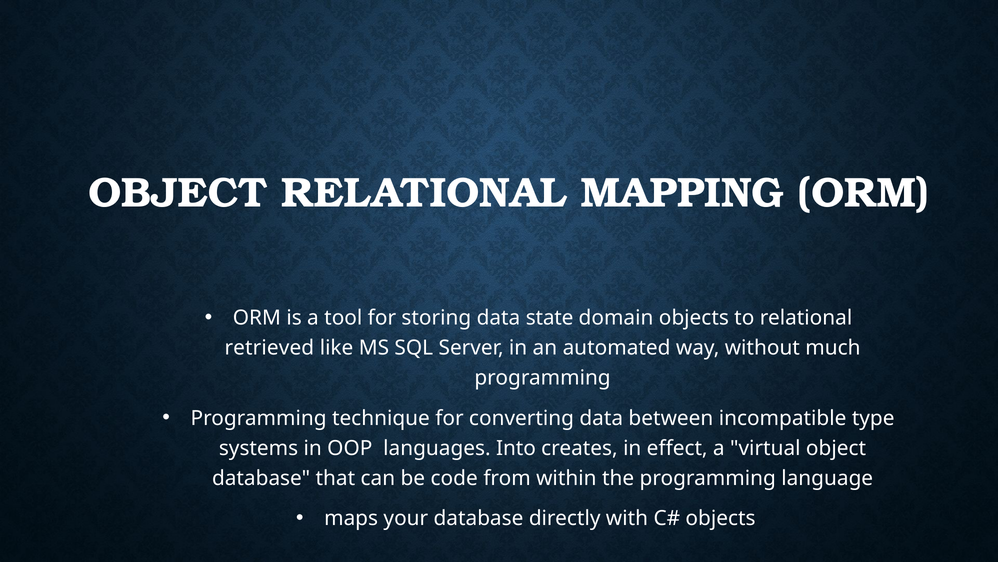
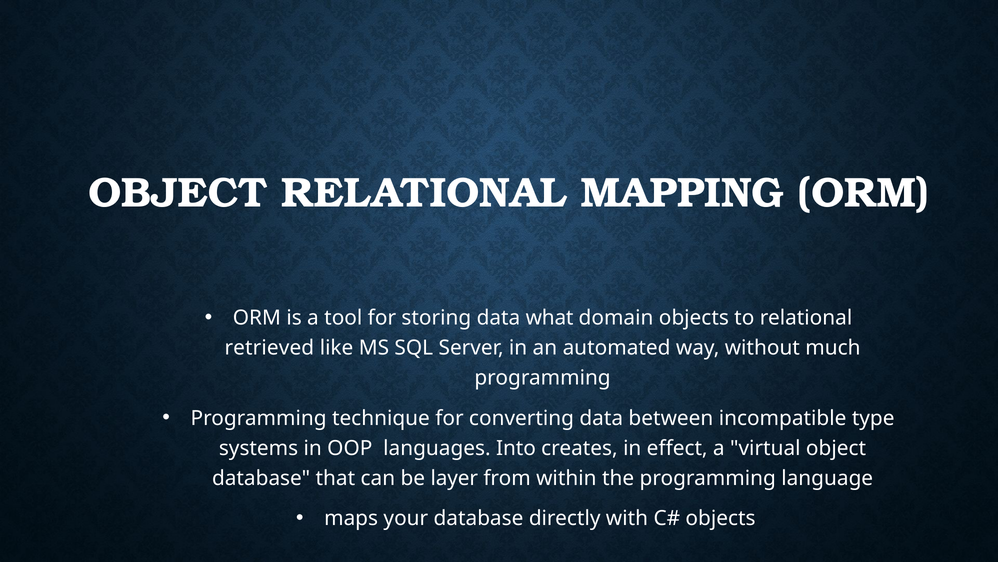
state: state -> what (550, 318)
code: code -> layer (454, 478)
